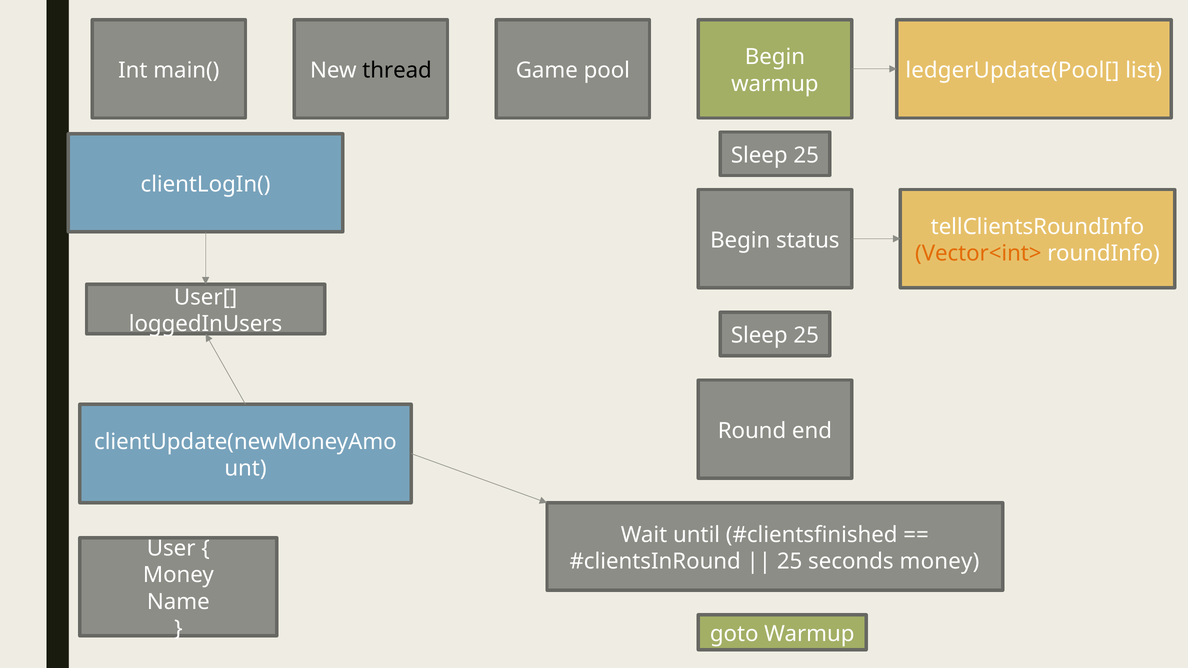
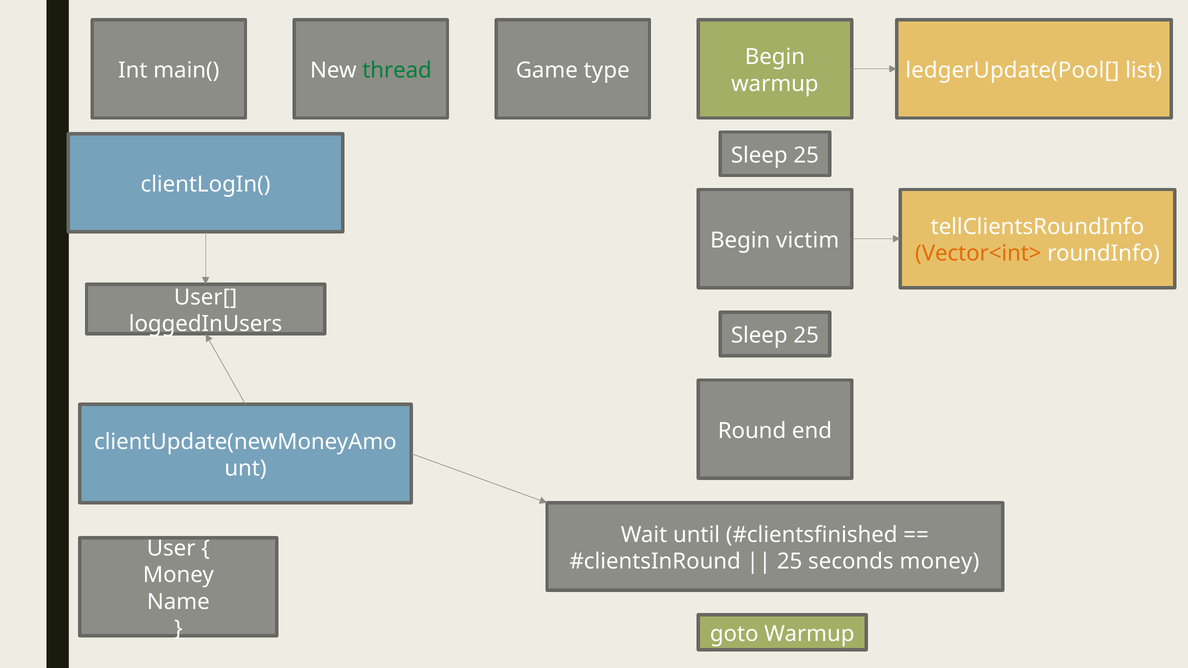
thread colour: black -> green (397, 70)
pool: pool -> type (607, 70)
status: status -> victim (808, 240)
